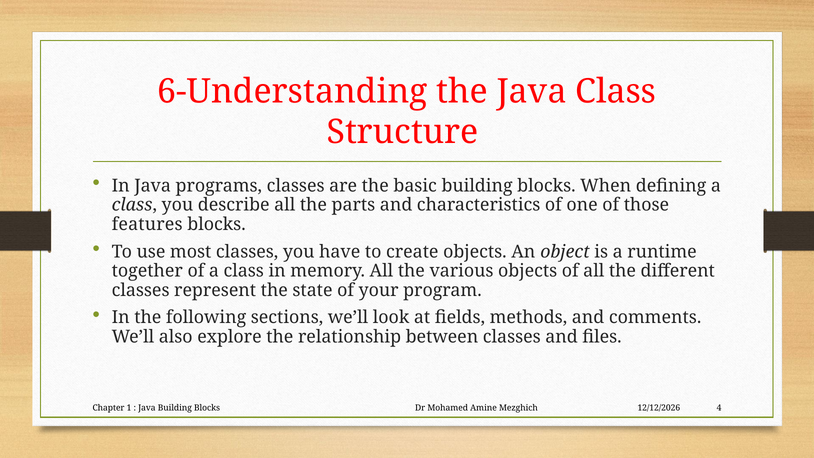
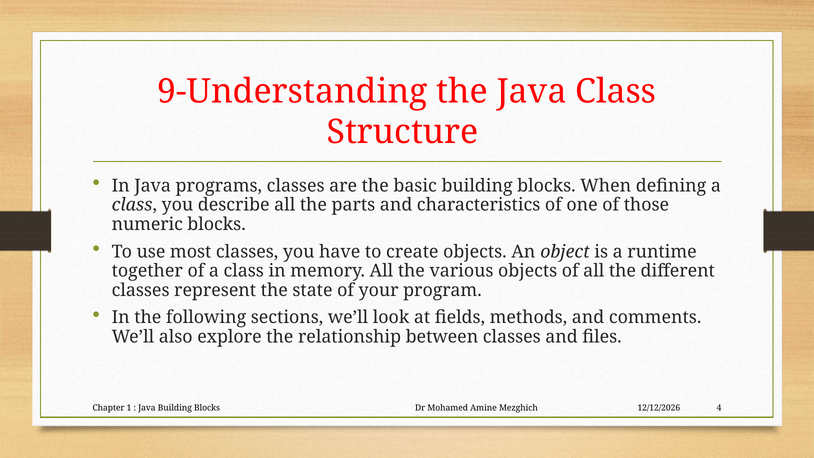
6-Understanding: 6-Understanding -> 9-Understanding (293, 91)
features: features -> numeric (147, 224)
